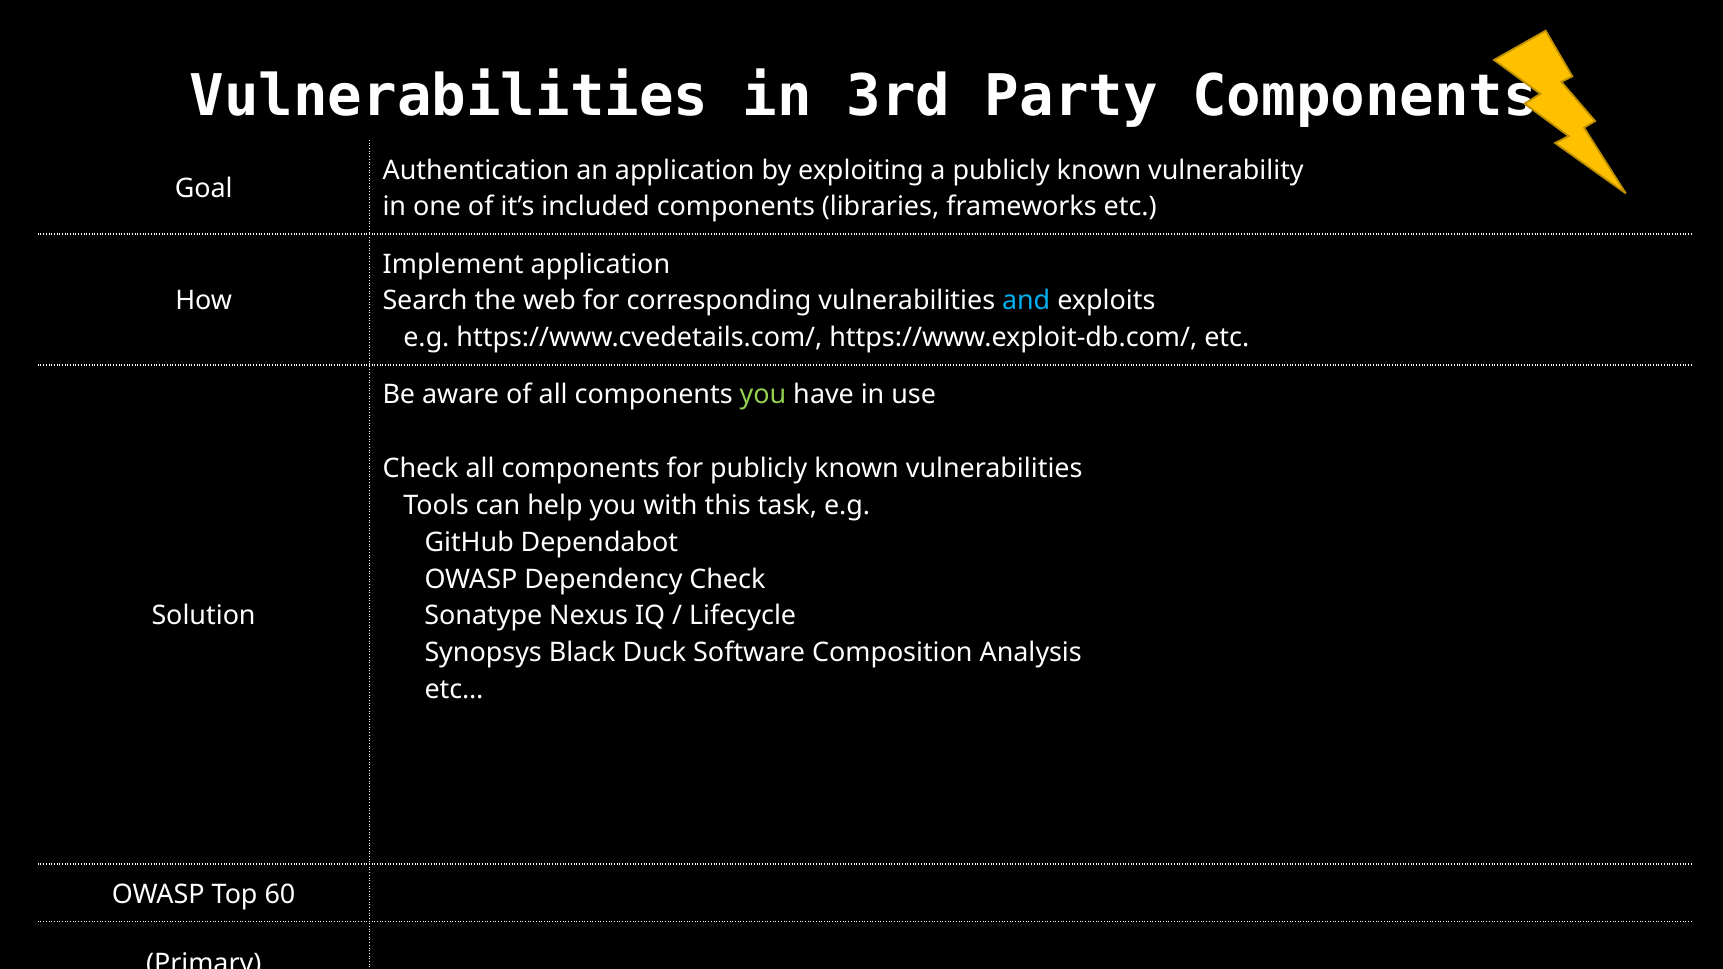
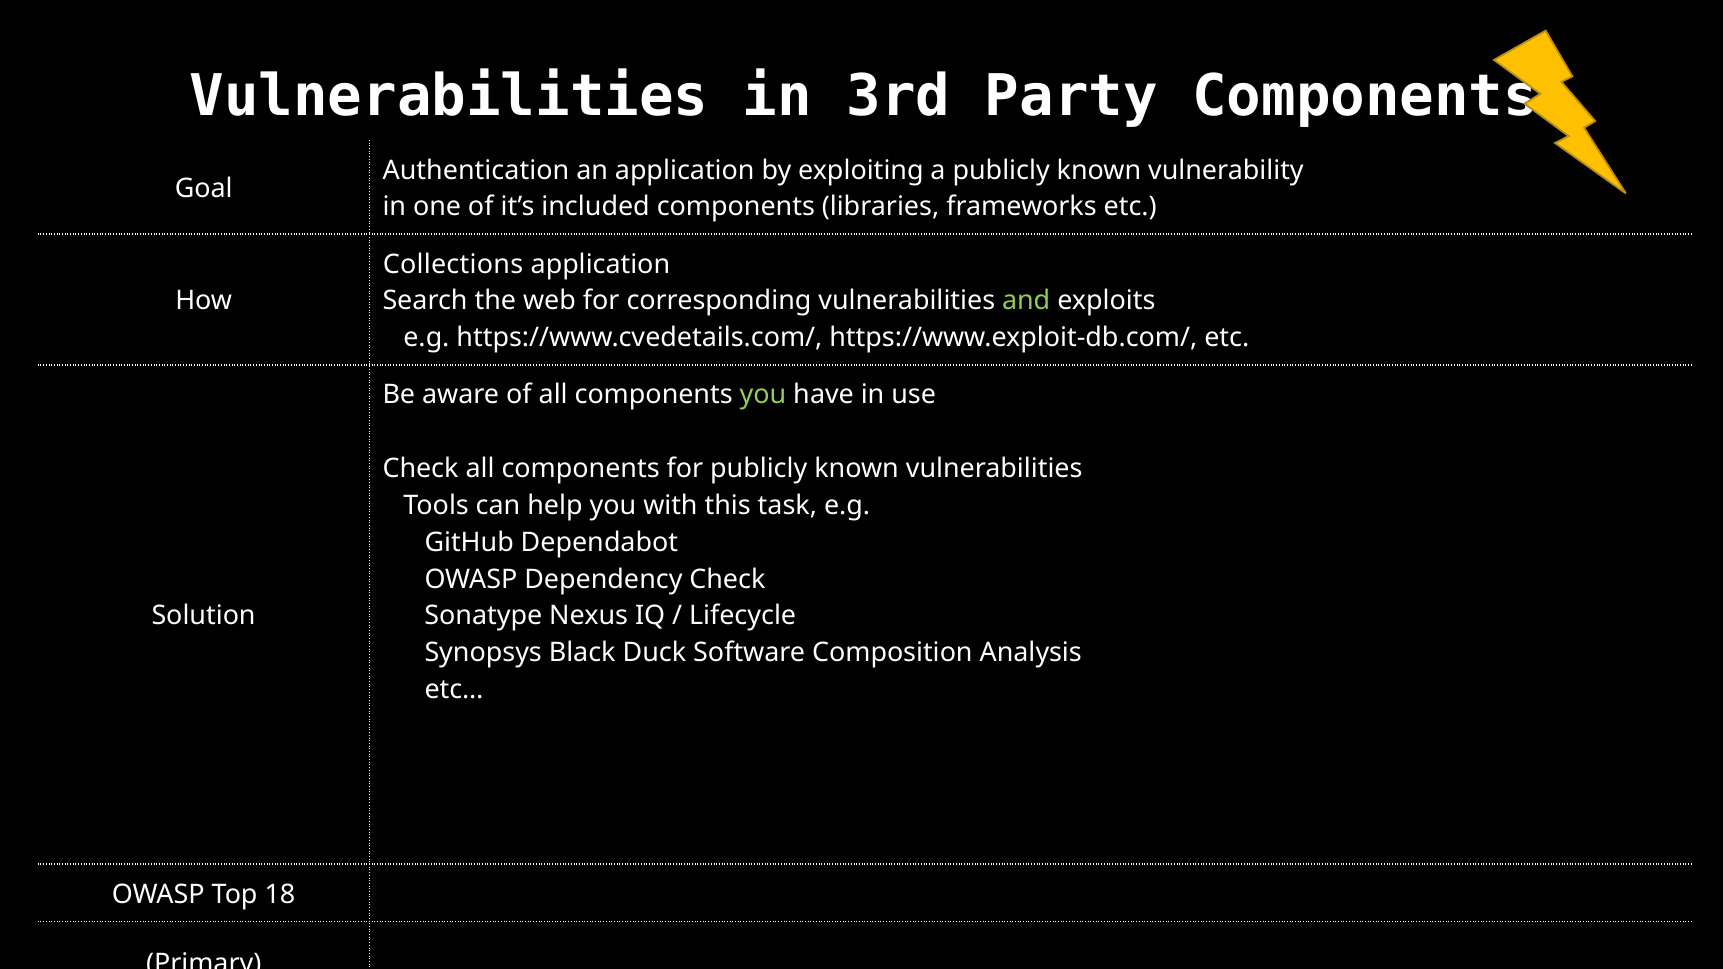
Implement: Implement -> Collections (453, 264)
and colour: light blue -> light green (1026, 301)
60: 60 -> 18 (280, 894)
